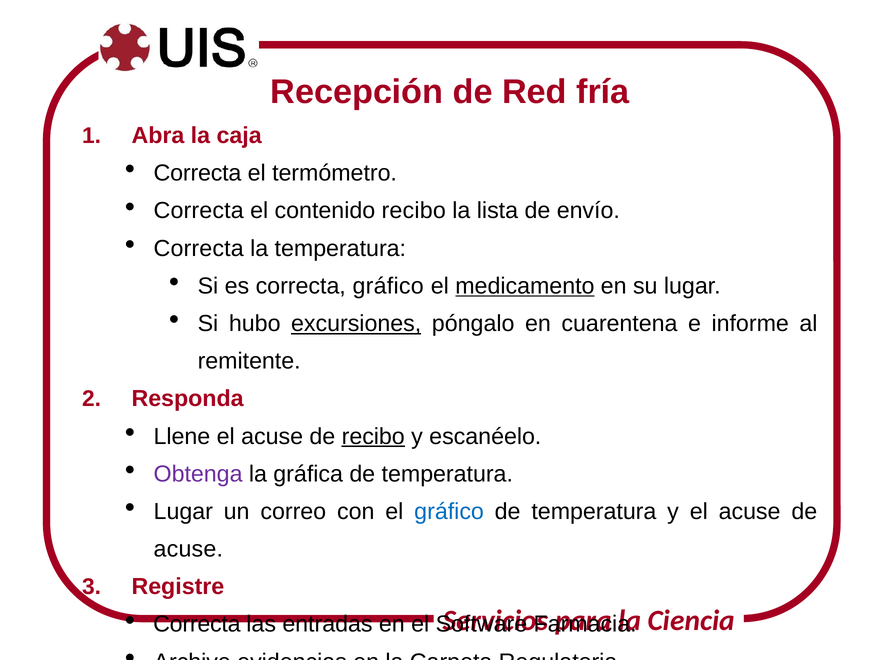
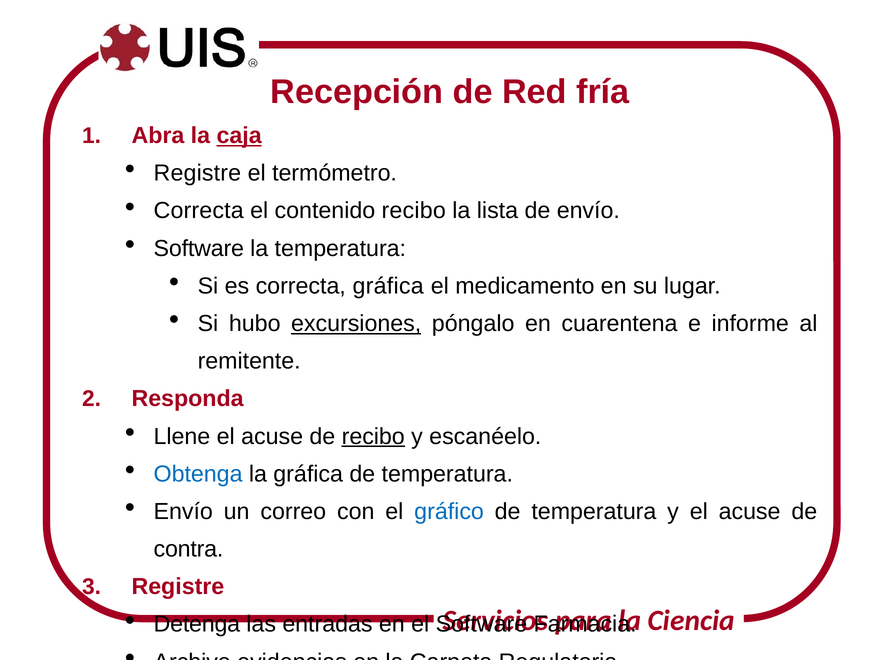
caja underline: none -> present (239, 136)
Correcta: Correcta -> Registre (197, 173)
Correcta: Correcta -> Software (199, 249)
correcta gráfico: gráfico -> gráfica (388, 286)
medicamento underline: present -> none (525, 286)
Obtenga colour: purple -> blue (198, 474)
Lugar: Lugar -> Envío (183, 512)
acuse: acuse -> contra (188, 550)
Correcta: Correcta -> Detenga (197, 625)
